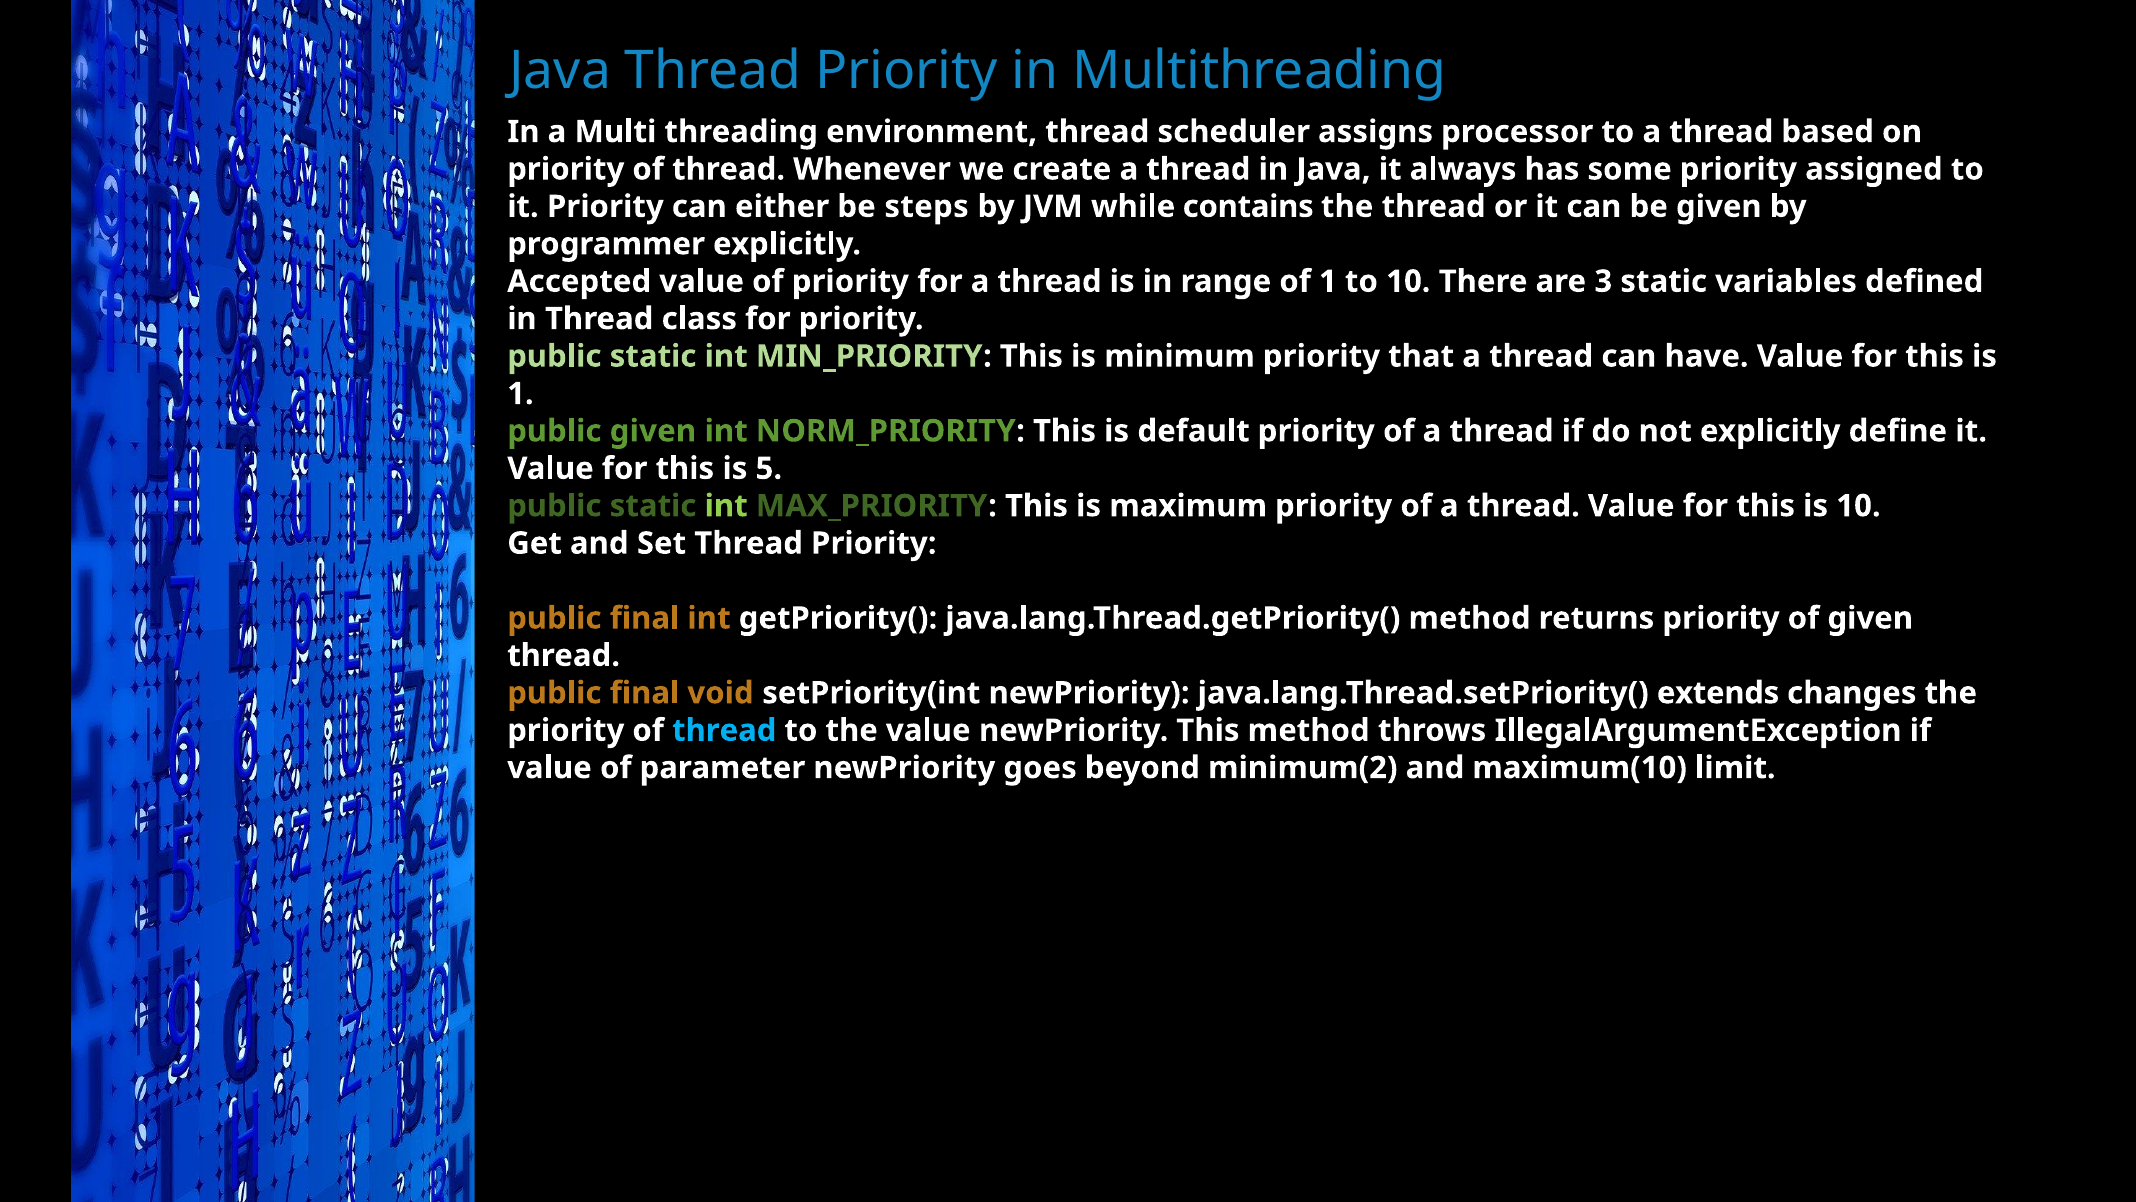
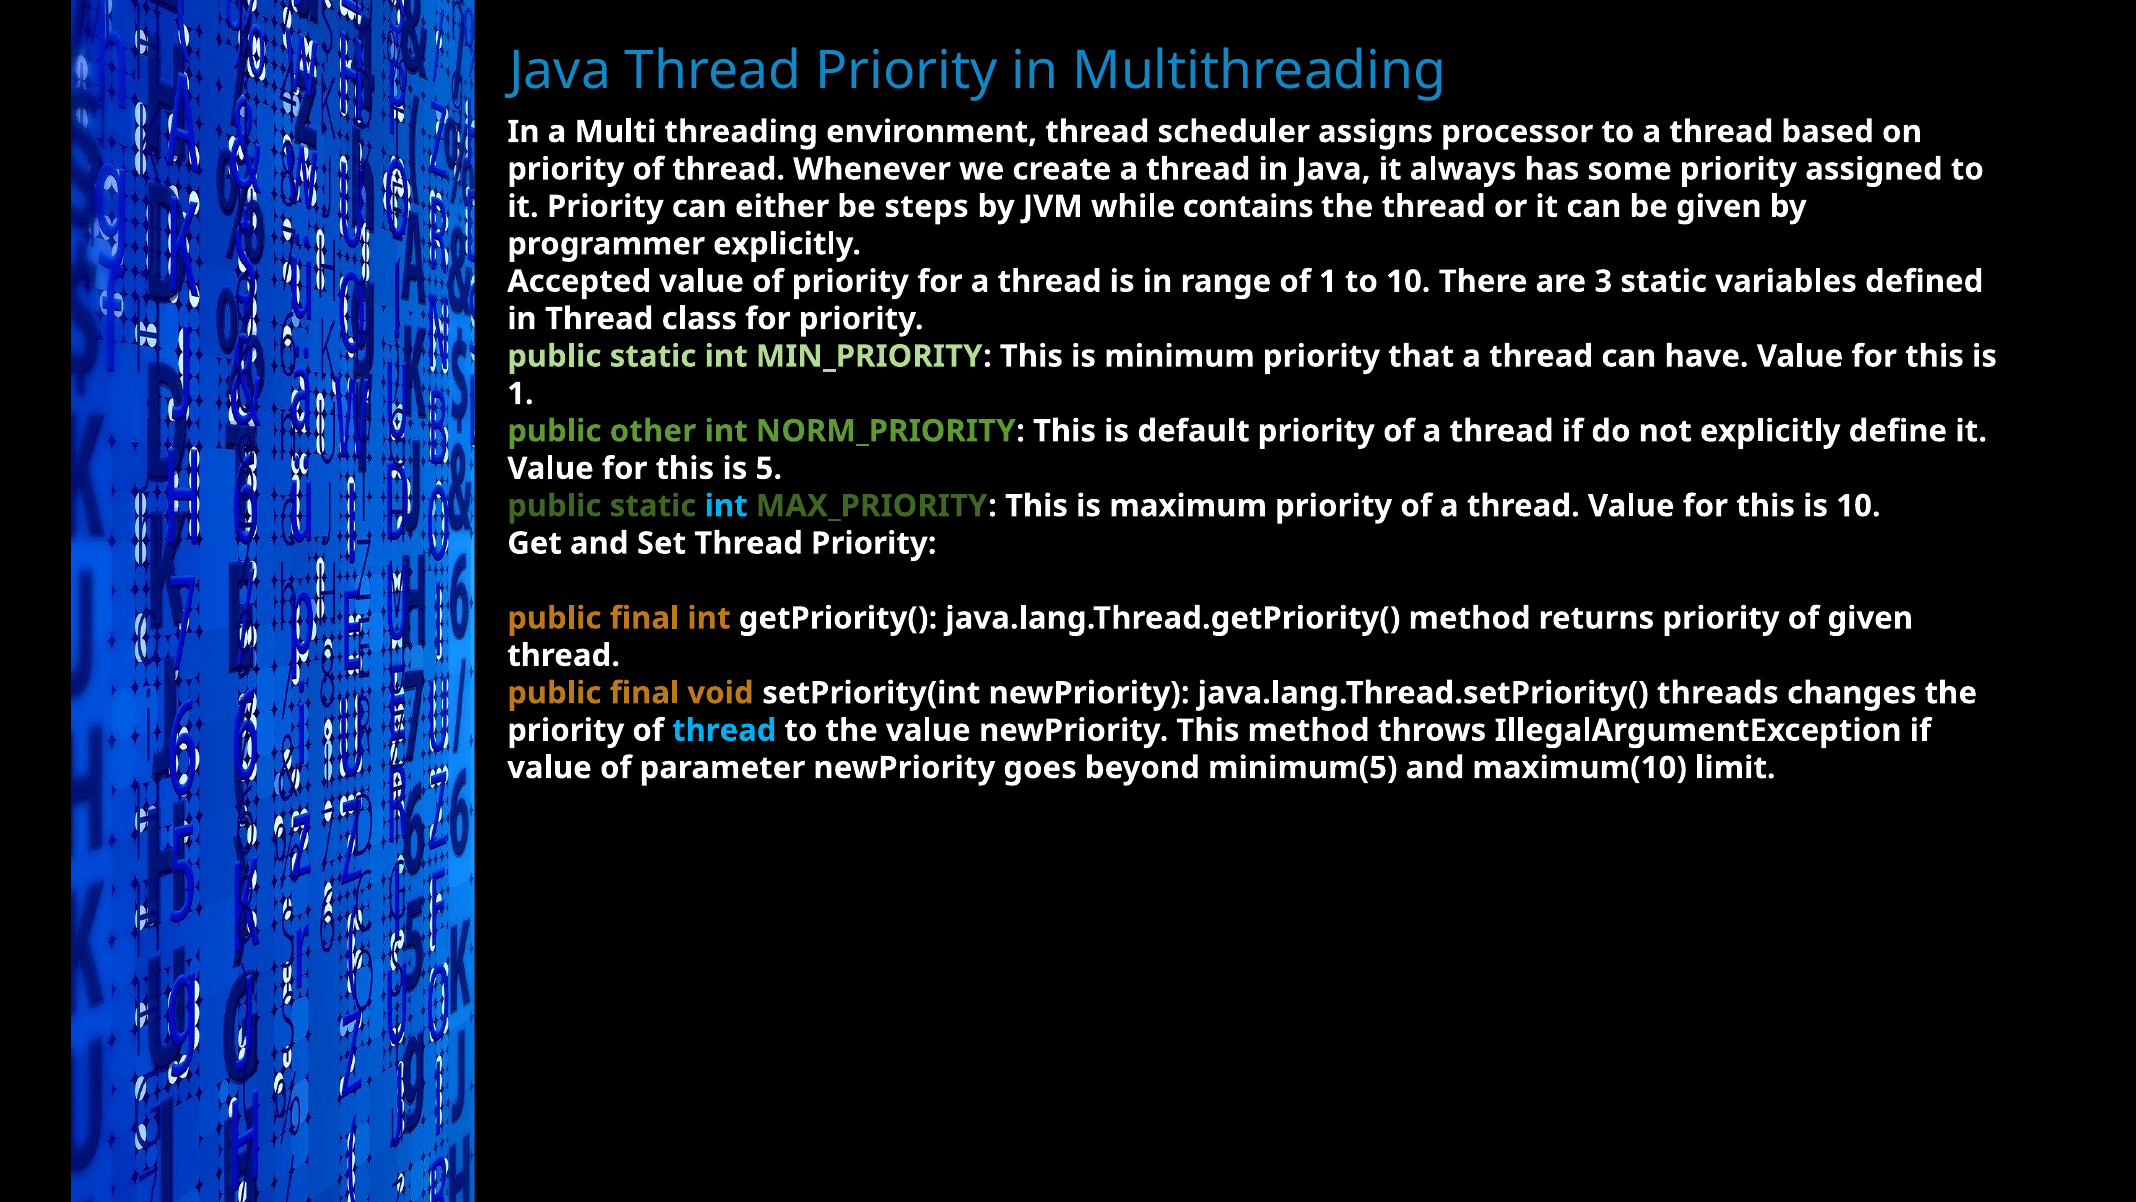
public given: given -> other (653, 431)
int colour: light green -> light blue (726, 506)
extends: extends -> threads (1718, 693)
minimum(2: minimum(2 -> minimum(5 (1303, 768)
